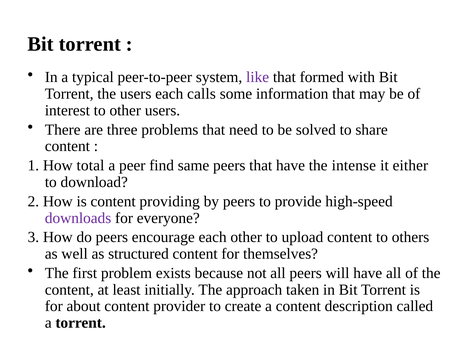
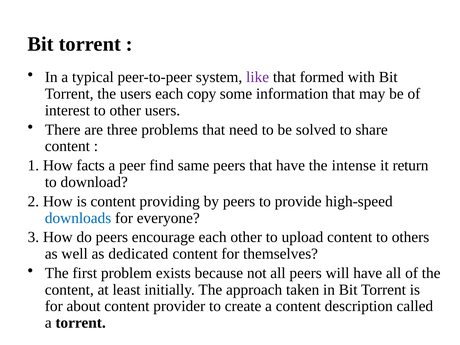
calls: calls -> copy (202, 94)
total: total -> facts (91, 166)
either: either -> return (411, 166)
downloads colour: purple -> blue (78, 218)
structured: structured -> dedicated (138, 254)
